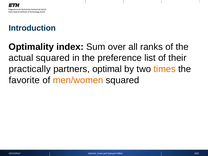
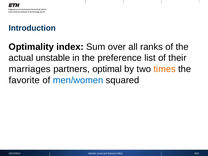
actual squared: squared -> unstable (53, 58)
practically: practically -> marriages (30, 69)
men/women colour: orange -> blue (78, 80)
